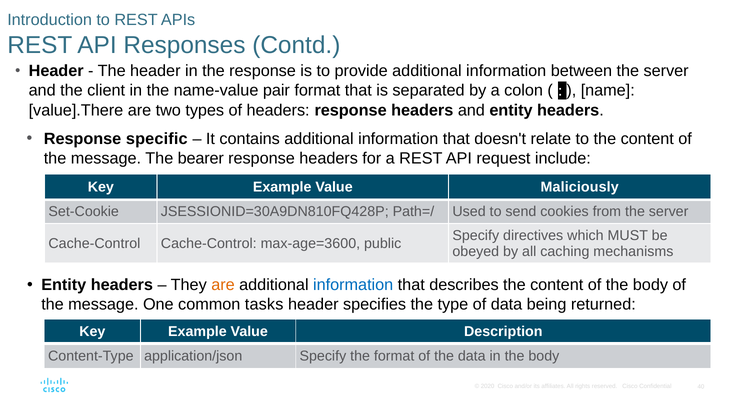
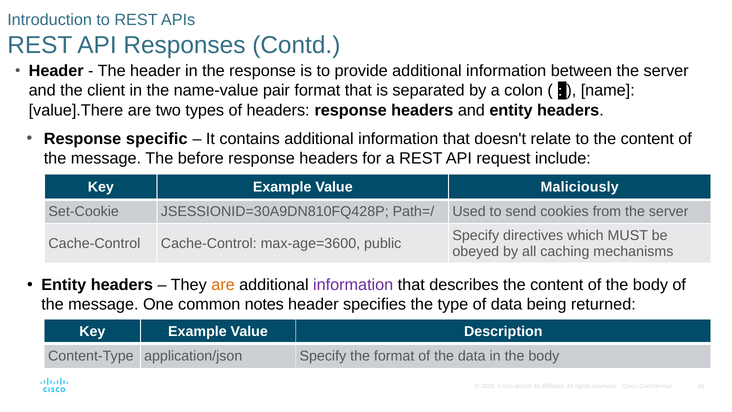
bearer: bearer -> before (201, 158)
information colour: blue -> purple (353, 285)
tasks: tasks -> notes (264, 304)
